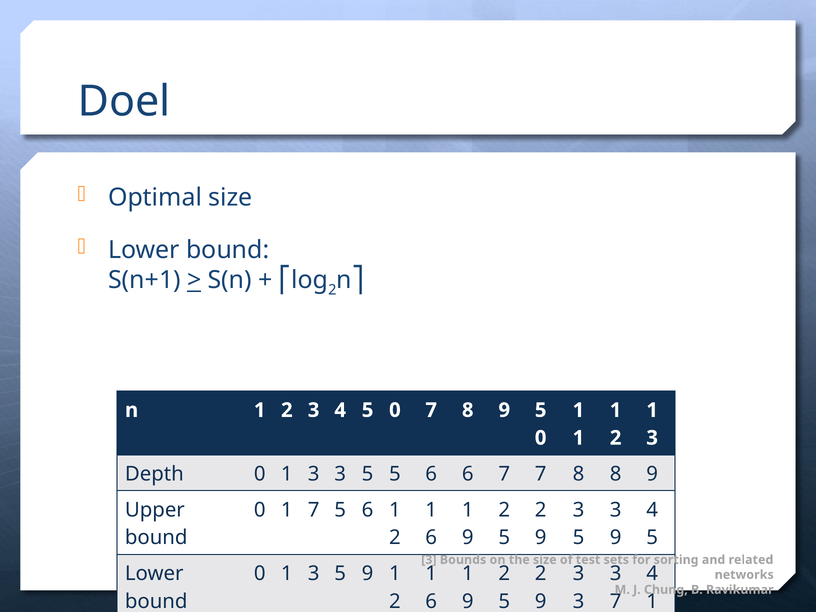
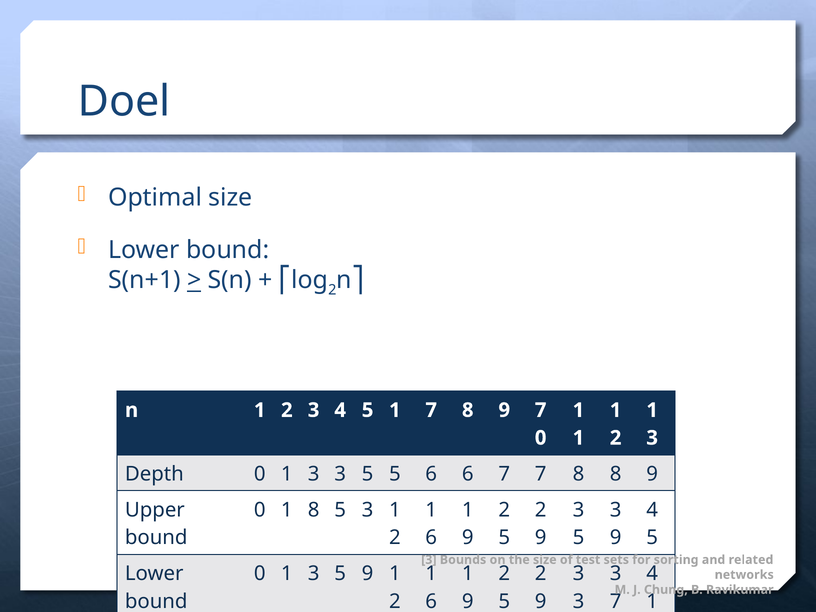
4 5 0: 0 -> 1 (395, 410)
9 5: 5 -> 7 (541, 410)
1 7: 7 -> 8 (314, 510)
6: 6 -> 3 (368, 510)
